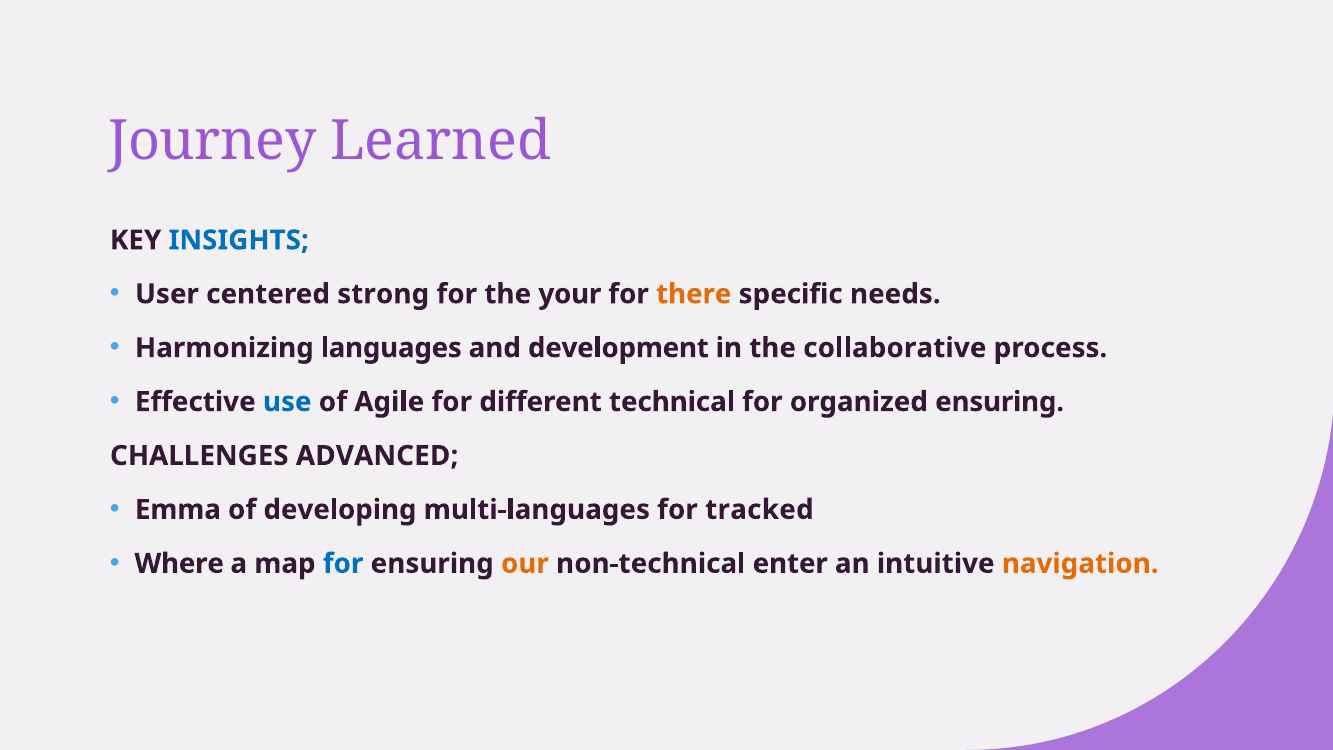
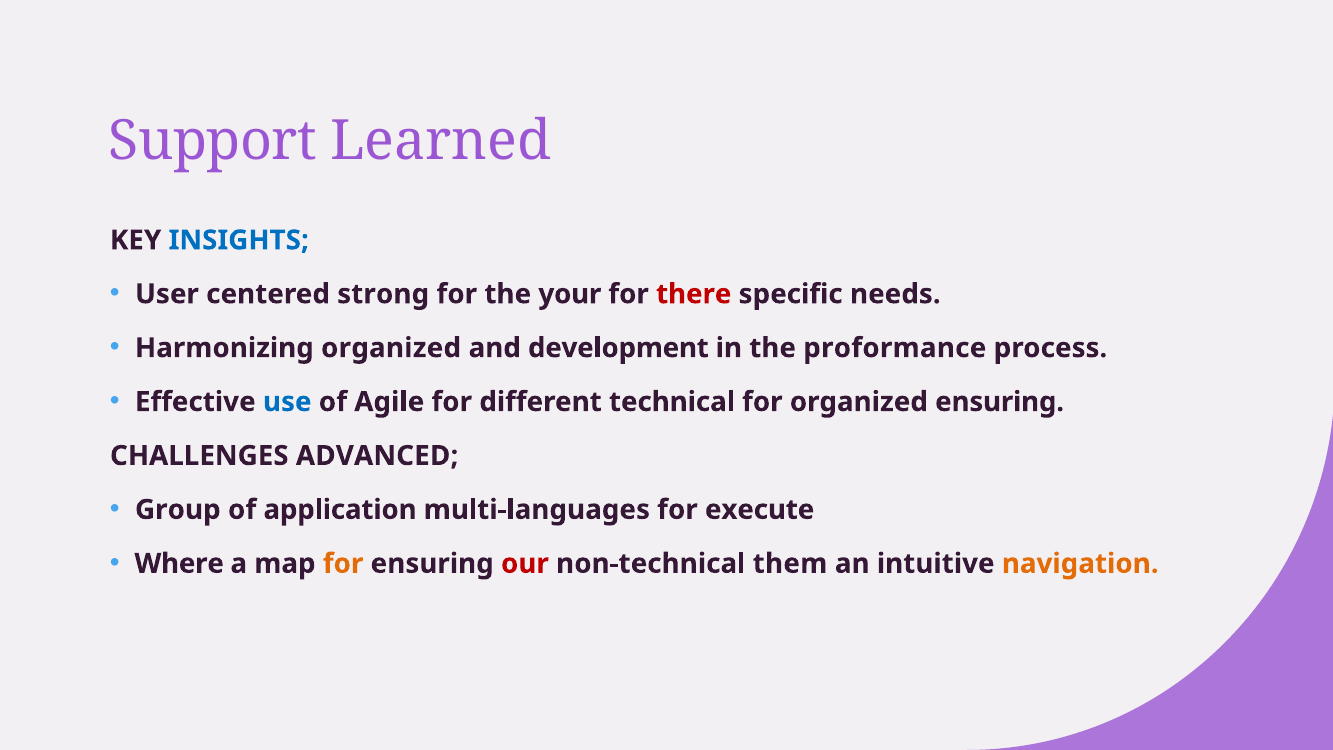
Journey: Journey -> Support (213, 141)
there colour: orange -> red (694, 294)
Harmonizing languages: languages -> organized (391, 348)
collaborative: collaborative -> proformance (895, 348)
Emma: Emma -> Group (178, 510)
developing: developing -> application (340, 510)
tracked: tracked -> execute (760, 510)
for colour: blue -> orange (343, 563)
our colour: orange -> red (525, 563)
enter: enter -> them (790, 563)
